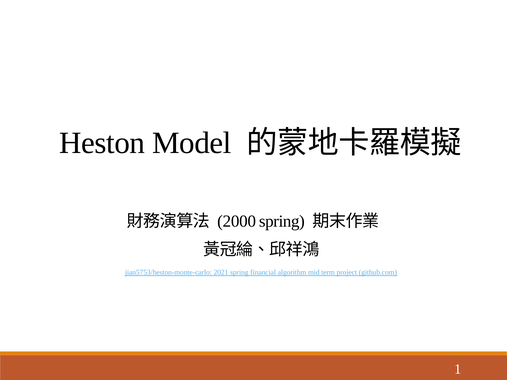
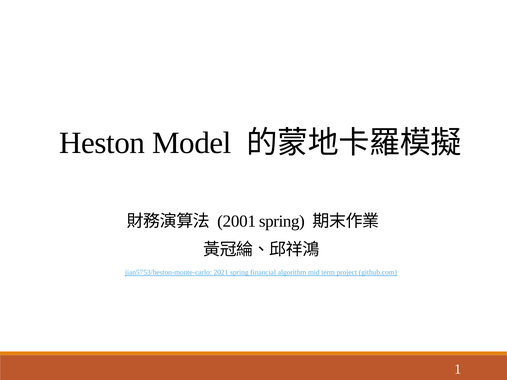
2000: 2000 -> 2001 (237, 222)
